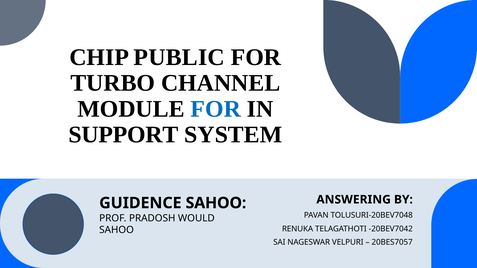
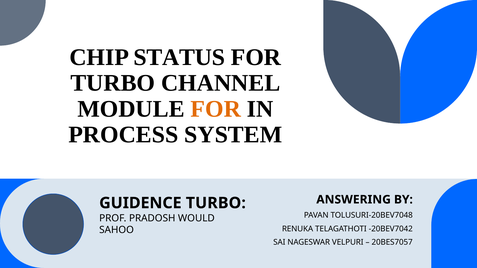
PUBLIC: PUBLIC -> STATUS (179, 57)
FOR colour: blue -> orange (216, 109)
SUPPORT: SUPPORT -> PROCESS (123, 135)
GUIDENCE SAHOO: SAHOO -> TURBO (216, 203)
